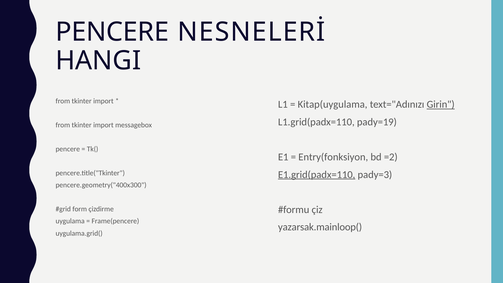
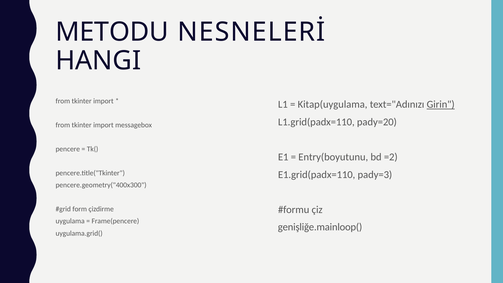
PENCERE: PENCERE -> METODU (112, 32)
pady=19: pady=19 -> pady=20 (377, 122)
Entry(fonksiyon: Entry(fonksiyon -> Entry(boyutunu (333, 157)
E1.grid(padx=110 underline: present -> none (317, 175)
yazarsak.mainloop(: yazarsak.mainloop( -> genişliğe.mainloop( (320, 227)
